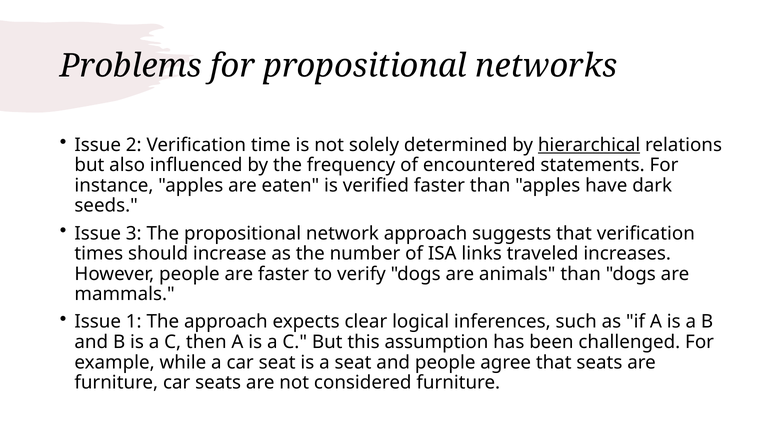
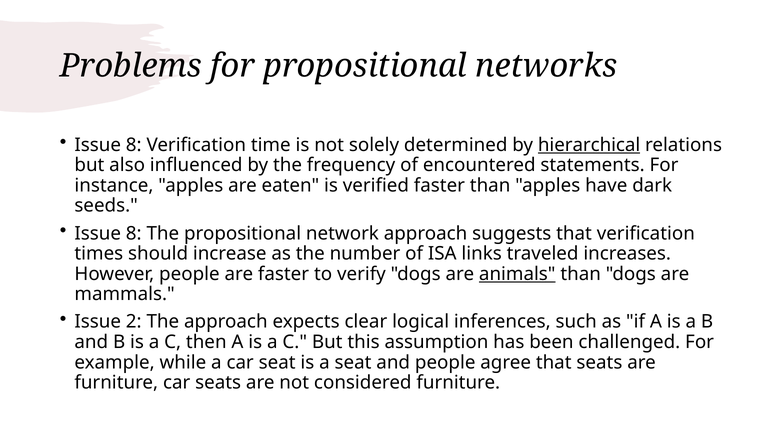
2: 2 -> 8 (134, 145)
3: 3 -> 8 (134, 233)
animals underline: none -> present (517, 274)
1: 1 -> 2 (134, 322)
